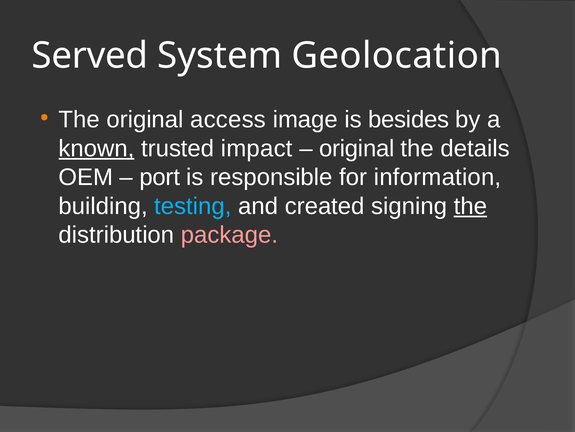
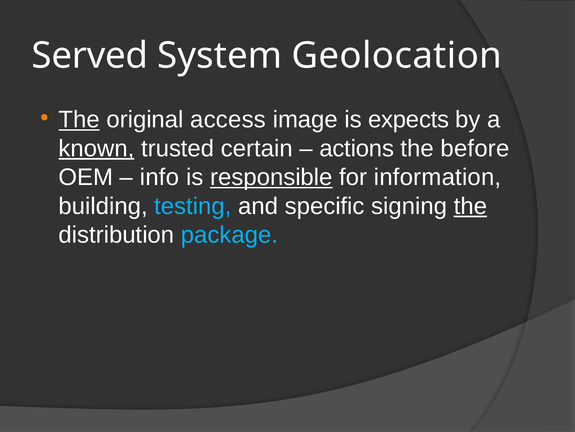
The underline: none -> present (79, 120)
besides: besides -> expects (409, 120)
impact: impact -> certain (257, 148)
original: original -> actions (357, 148)
details: details -> before (475, 148)
port: port -> info (159, 177)
responsible underline: none -> present (271, 177)
created: created -> specific (325, 206)
package colour: pink -> light blue (230, 235)
